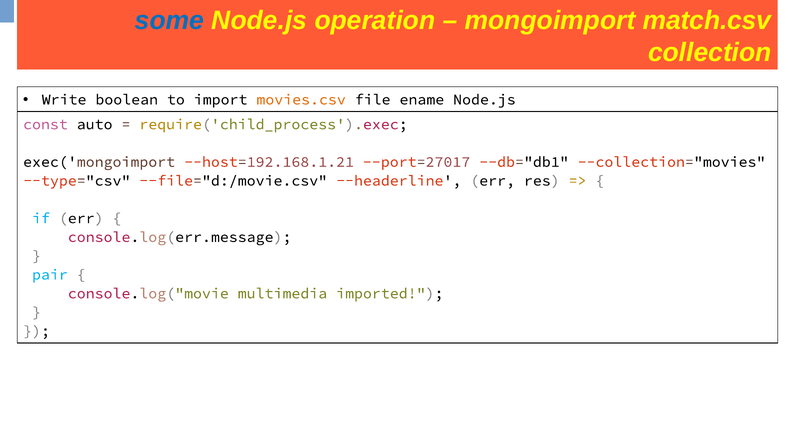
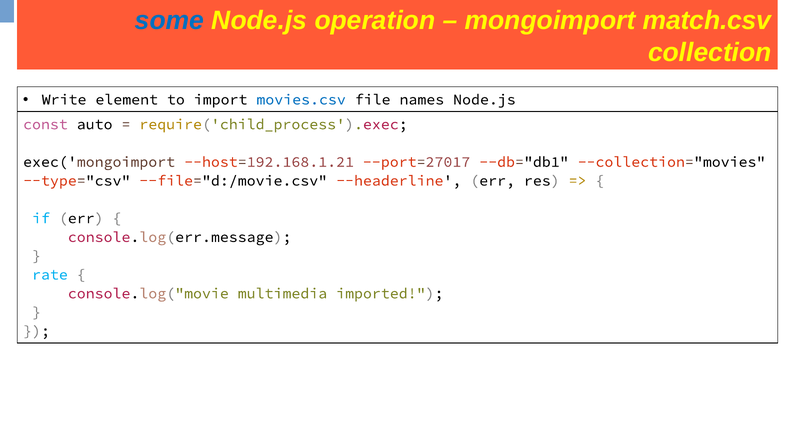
boolean: boolean -> element (127, 100)
movies.csv colour: orange -> blue (301, 100)
ename: ename -> names (422, 100)
pair: pair -> rate (50, 275)
